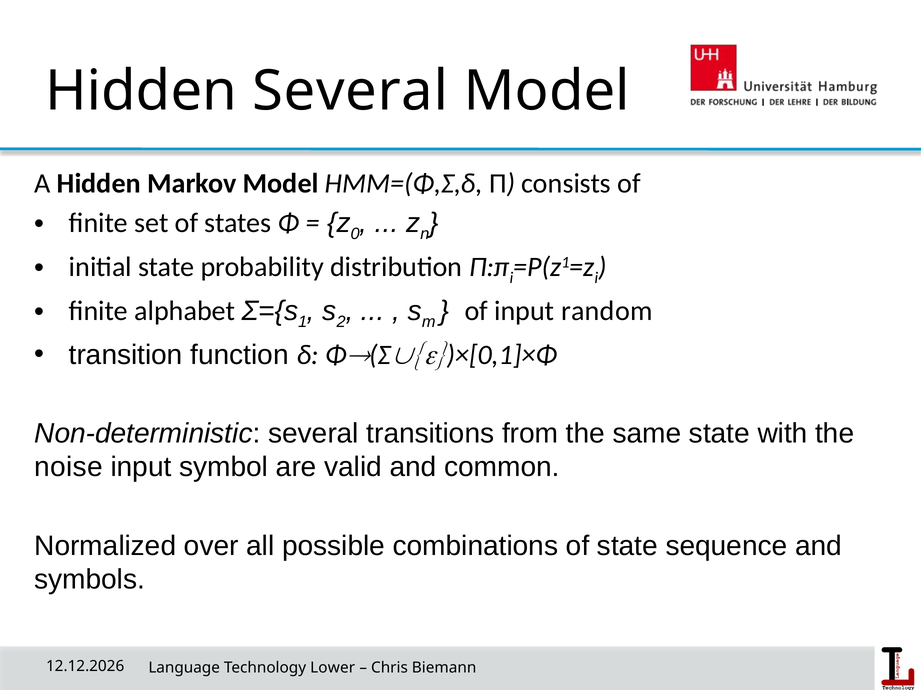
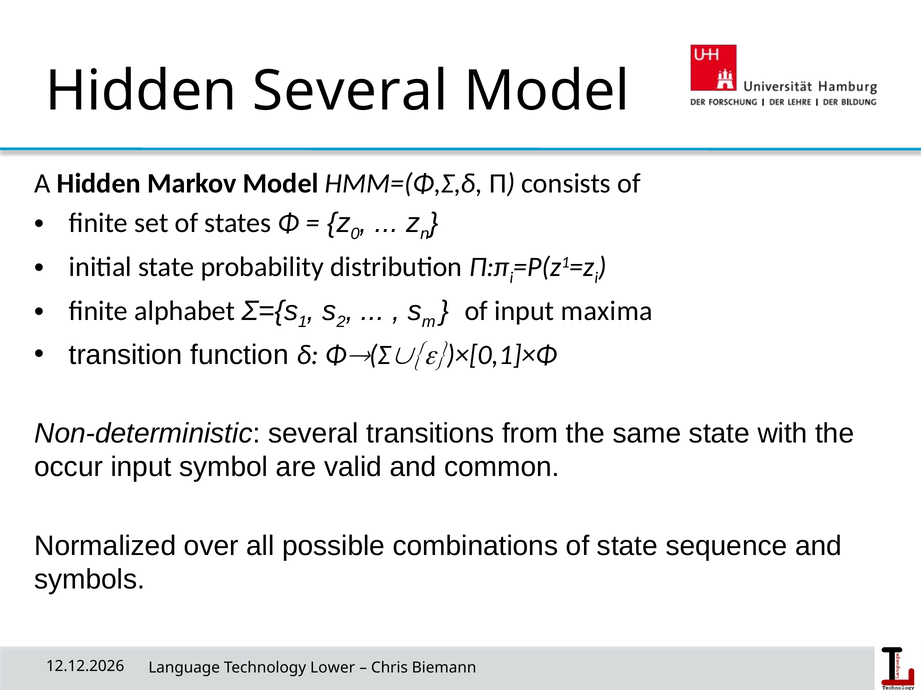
random: random -> maxima (607, 311)
noise: noise -> occur (69, 468)
